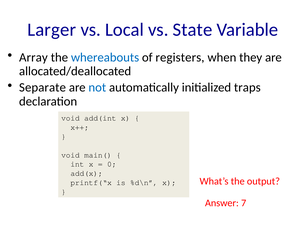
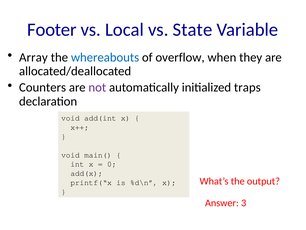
Larger: Larger -> Footer (52, 30)
registers: registers -> overflow (180, 57)
Separate: Separate -> Counters (43, 87)
not colour: blue -> purple (97, 87)
7: 7 -> 3 (244, 203)
